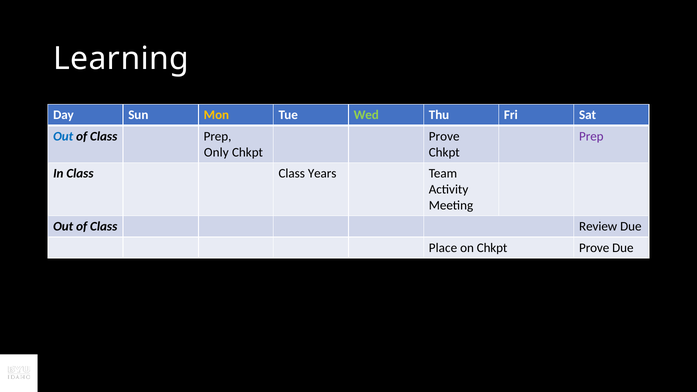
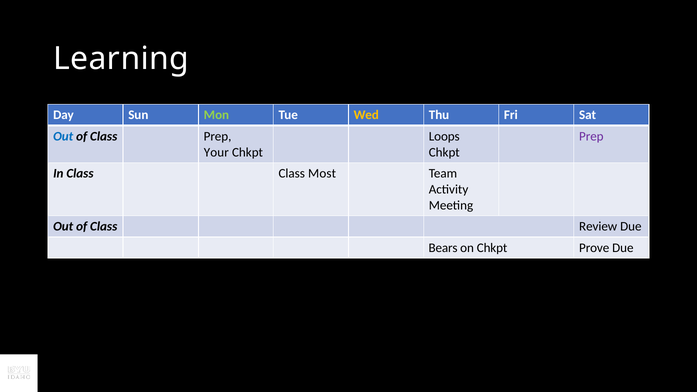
Mon colour: yellow -> light green (216, 115)
Wed colour: light green -> yellow (366, 115)
Prove: Prove -> Loops (444, 136)
Only: Only -> Your (216, 152)
Years: Years -> Most (322, 173)
Place: Place -> Bears (443, 248)
